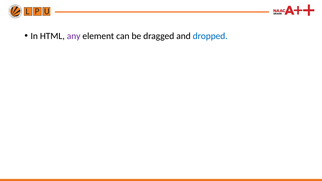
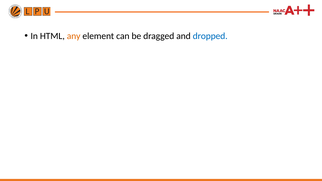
any colour: purple -> orange (74, 36)
